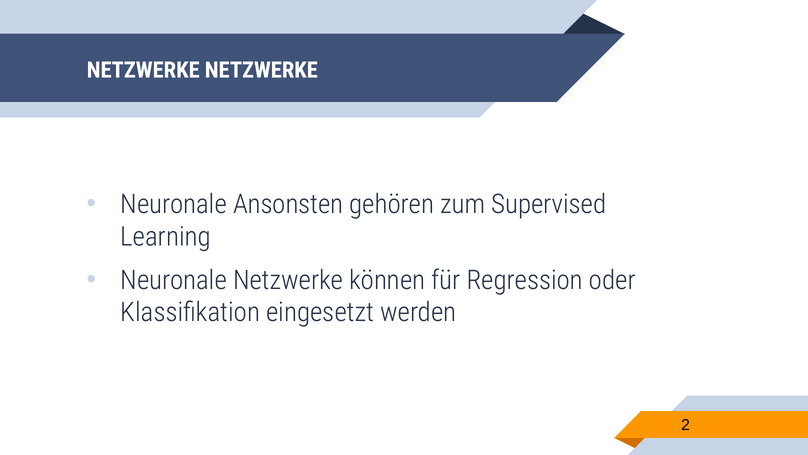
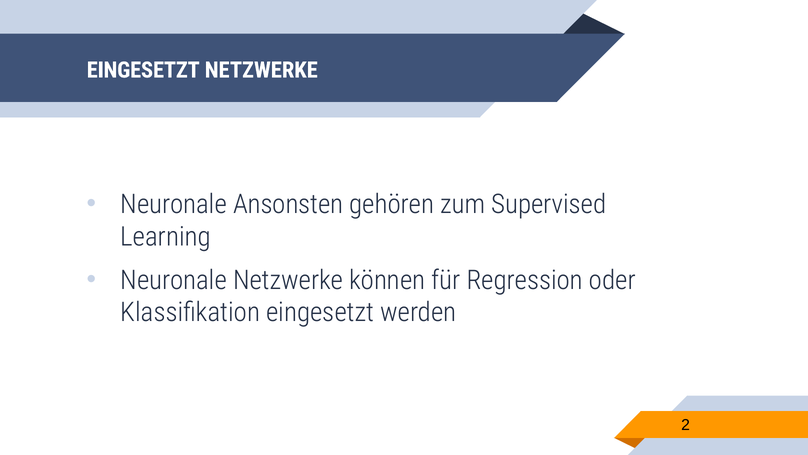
NETZWERKE: NETZWERKE -> EINGESETZT (143, 70)
